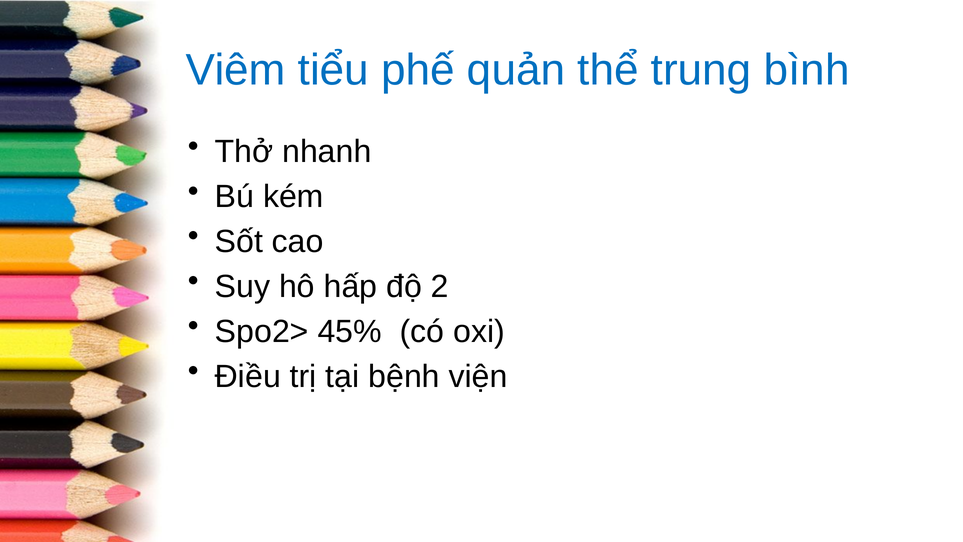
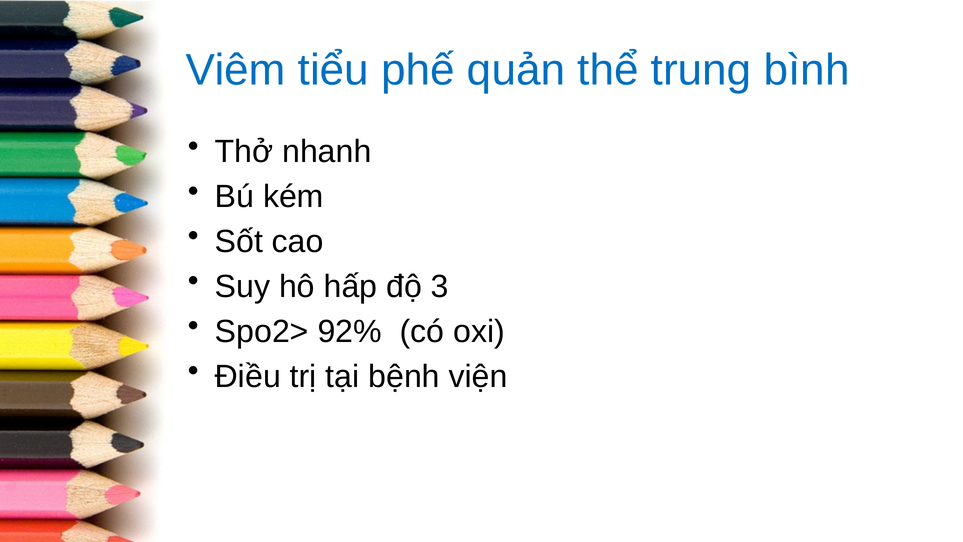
2: 2 -> 3 (440, 286)
45%: 45% -> 92% (350, 331)
